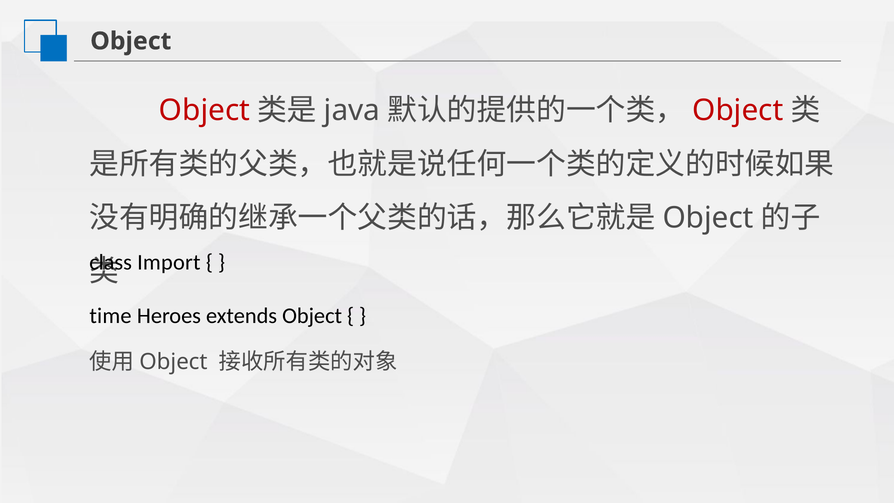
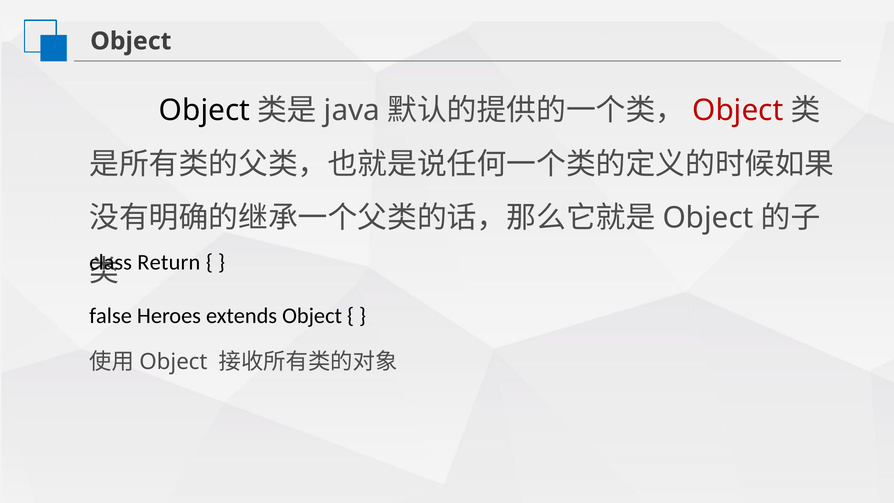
Object colour: red -> black (205, 111)
Import: Import -> Return (169, 262)
time: time -> false (111, 316)
